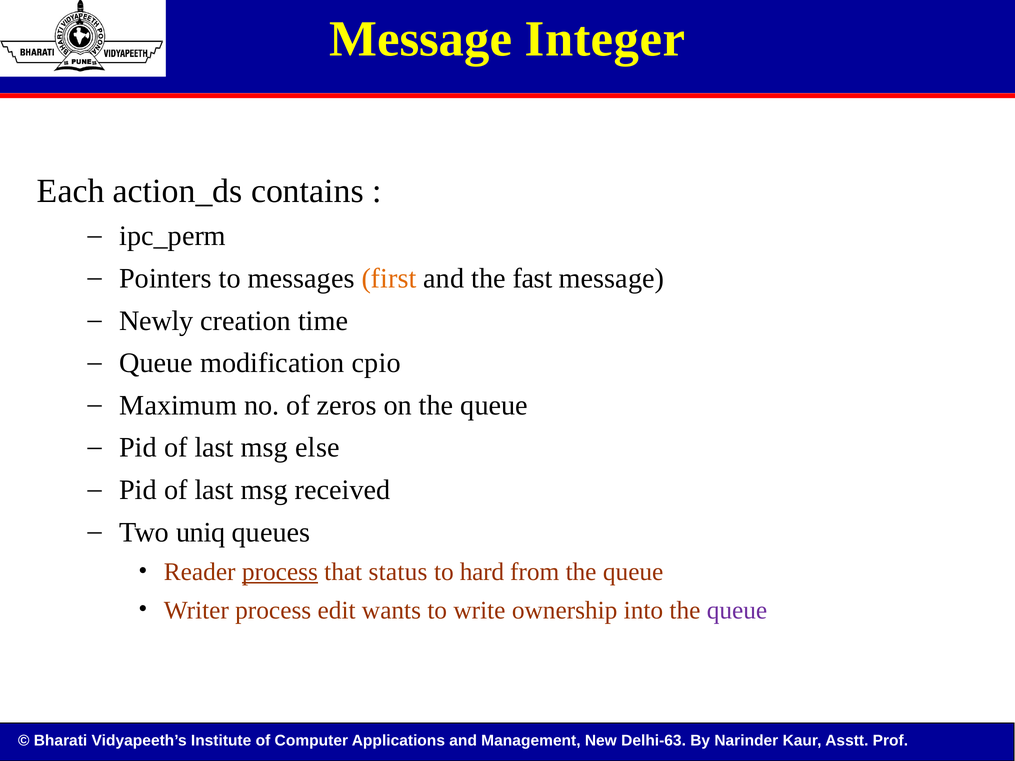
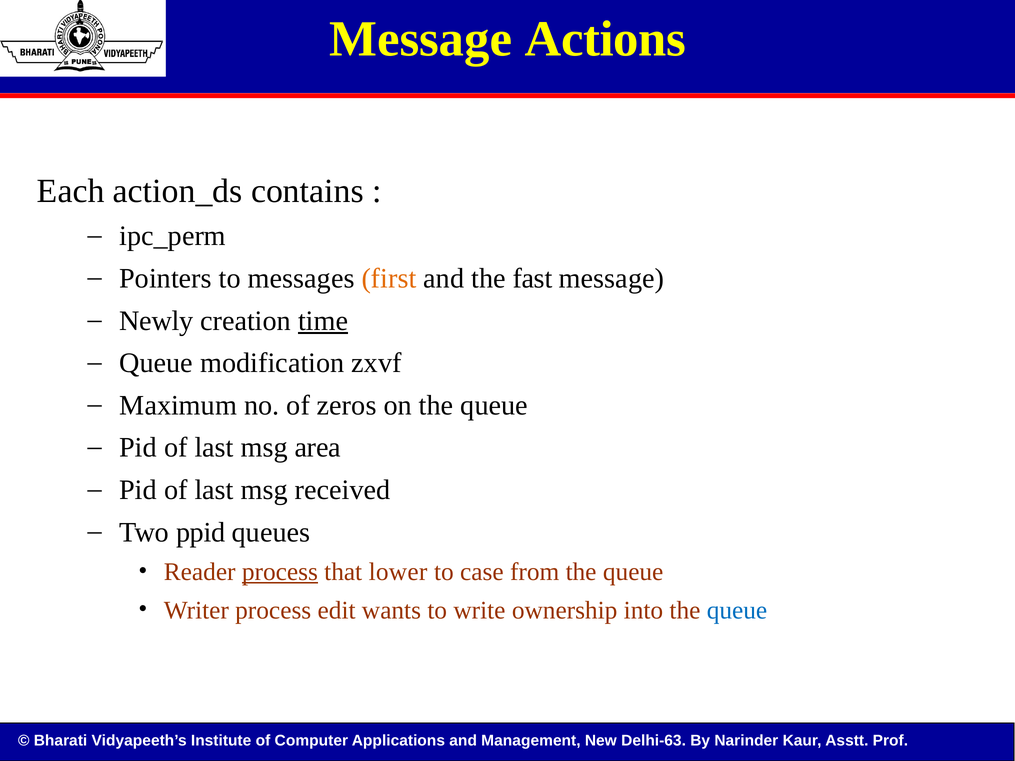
Integer: Integer -> Actions (605, 39)
time underline: none -> present (323, 321)
cpio: cpio -> zxvf (376, 363)
else: else -> area (318, 448)
uniq: uniq -> ppid (201, 532)
status: status -> lower (398, 572)
hard: hard -> case (482, 572)
queue colour: purple -> blue (737, 610)
